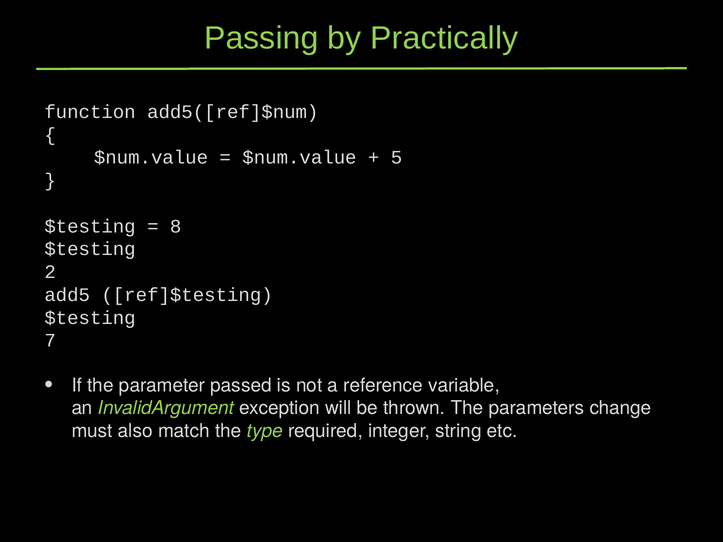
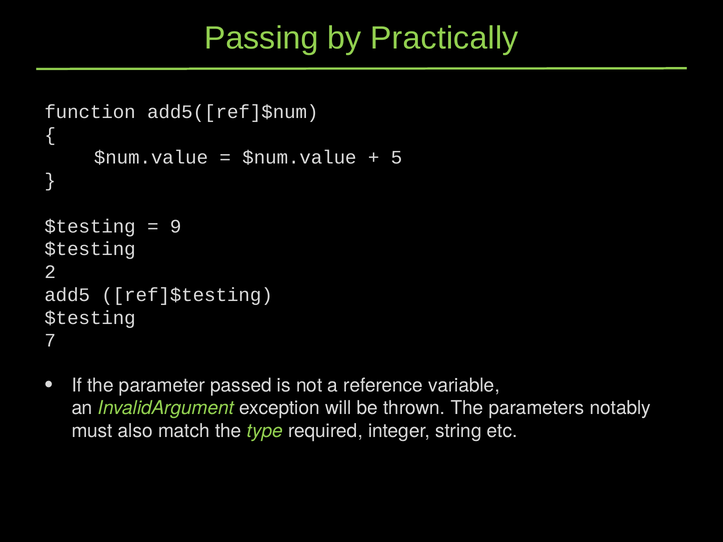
8: 8 -> 9 (176, 226)
change: change -> notably (620, 408)
